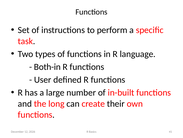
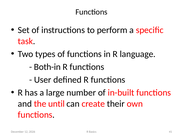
long: long -> until (56, 103)
